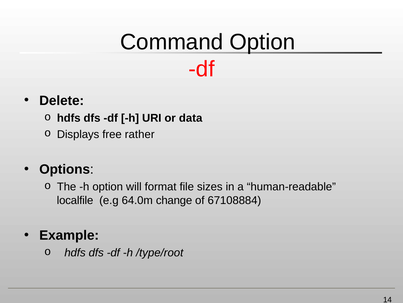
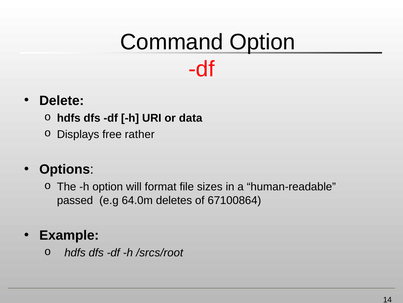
localfile: localfile -> passed (75, 200)
change: change -> deletes (174, 200)
67108884: 67108884 -> 67100864 (234, 200)
/type/root: /type/root -> /srcs/root (160, 252)
